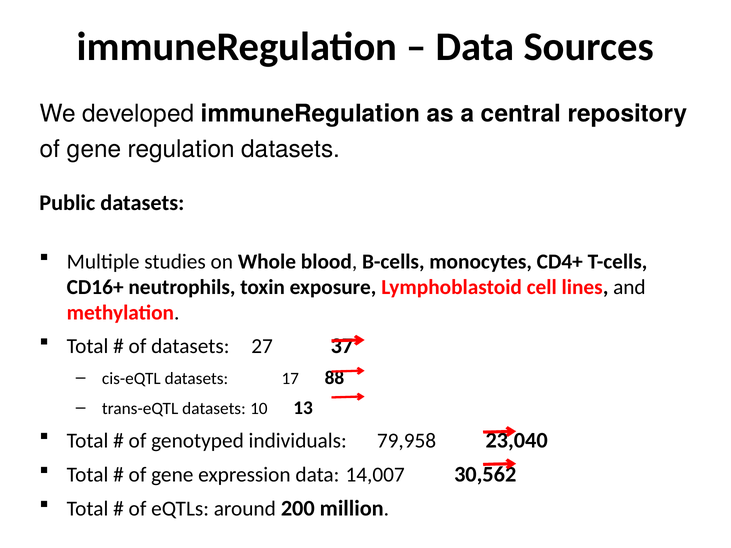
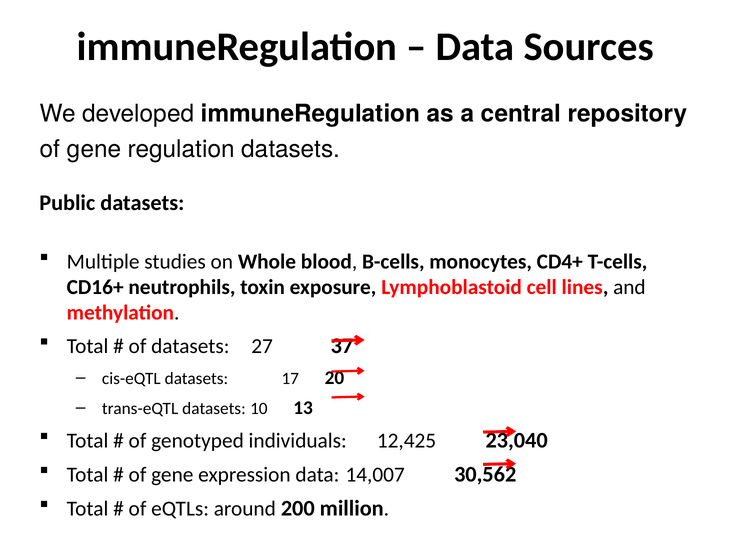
88: 88 -> 20 (334, 378)
79,958: 79,958 -> 12,425 (407, 441)
